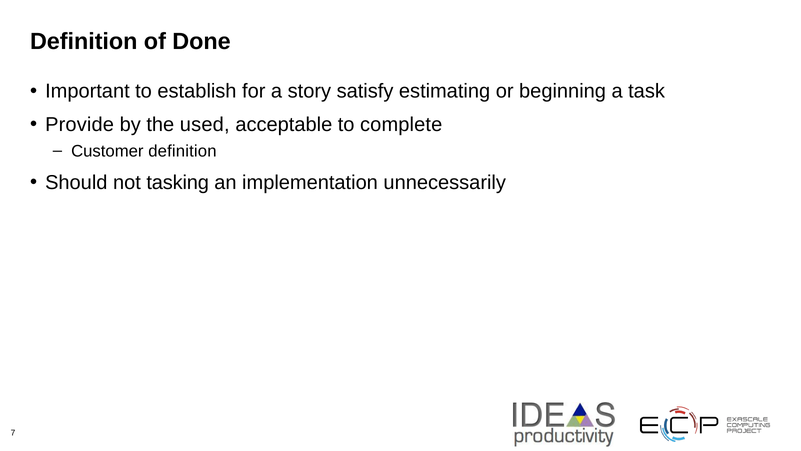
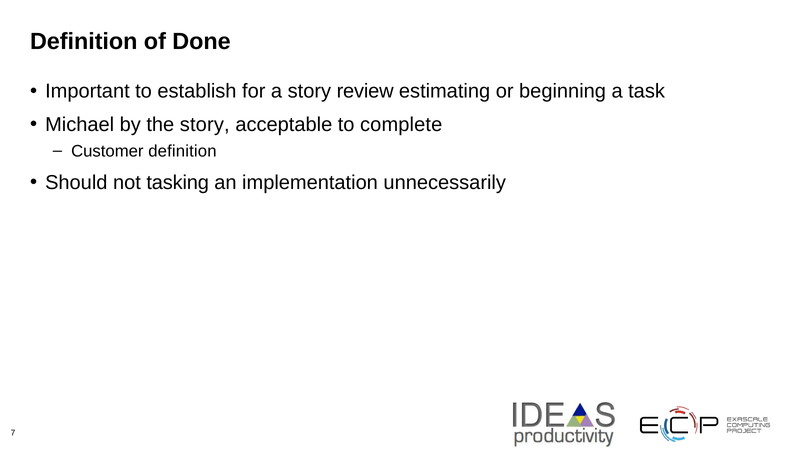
satisfy: satisfy -> review (365, 91)
Provide: Provide -> Michael (80, 125)
the used: used -> story (205, 125)
